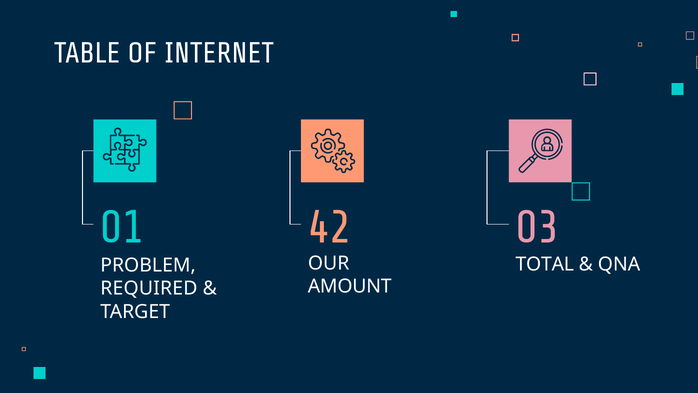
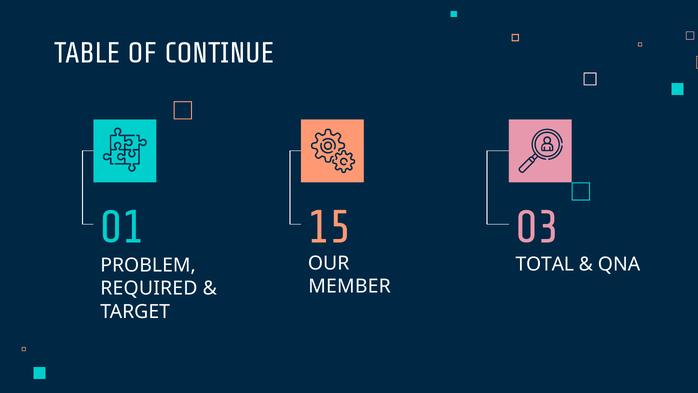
INTERNET: INTERNET -> CONTINUE (220, 53)
42: 42 -> 15 (330, 227)
AMOUNT: AMOUNT -> MEMBER (350, 286)
